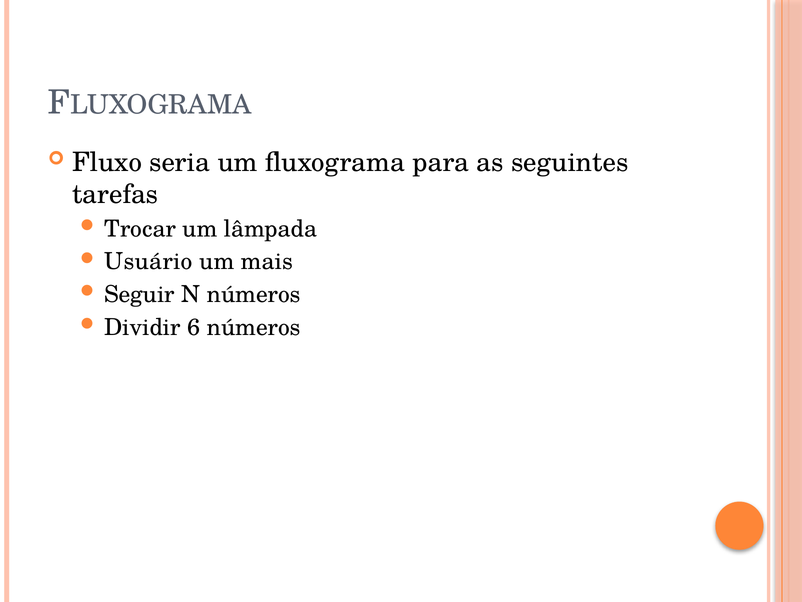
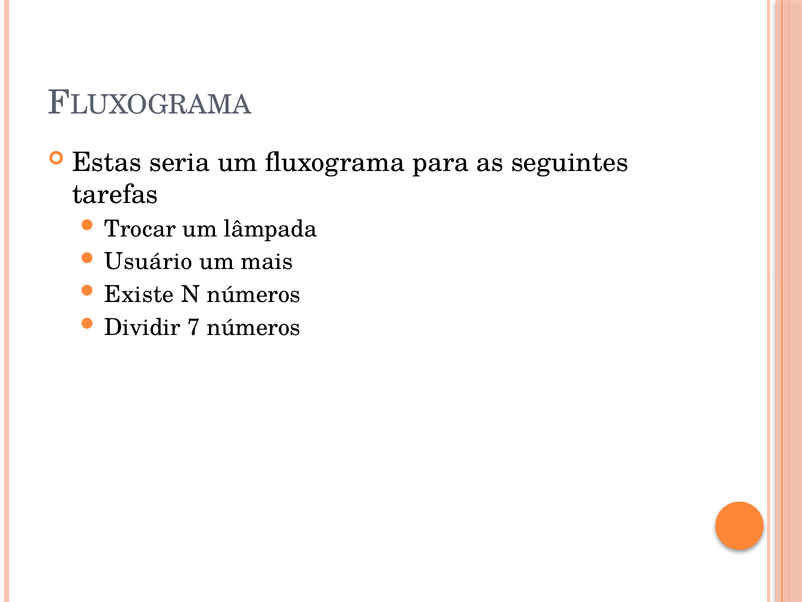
Fluxo: Fluxo -> Estas (107, 162)
Seguir: Seguir -> Existe (139, 294)
6: 6 -> 7 (194, 327)
